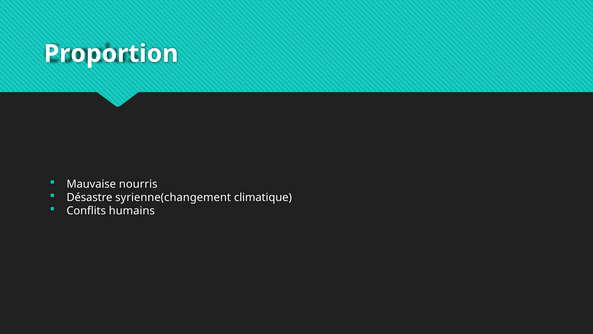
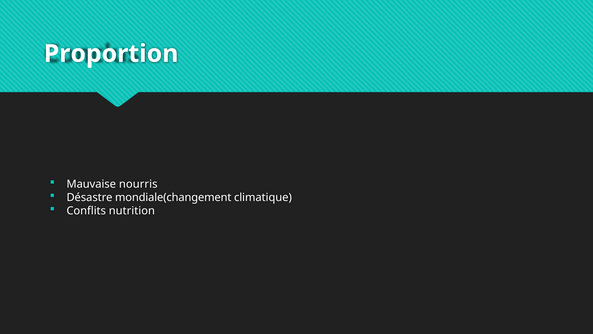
syrienne(changement: syrienne(changement -> mondiale(changement (173, 197)
humains: humains -> nutrition (132, 211)
